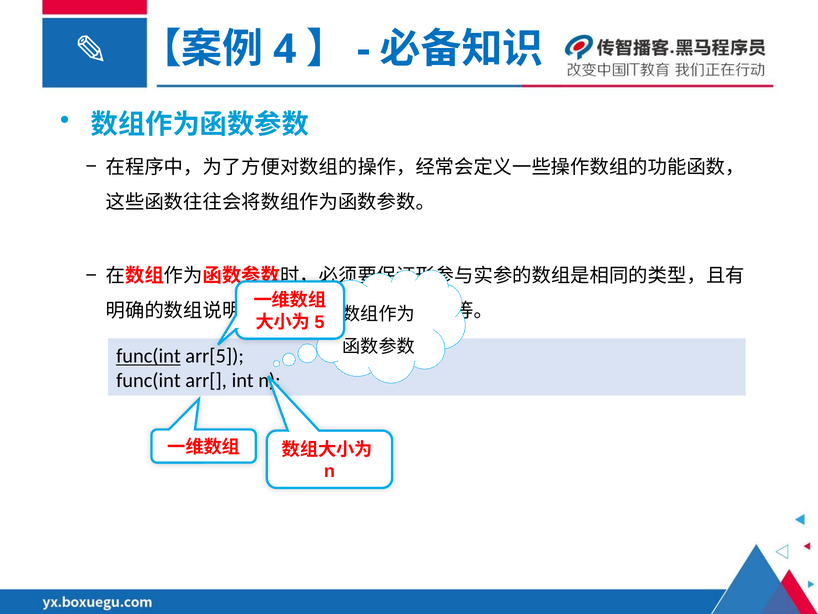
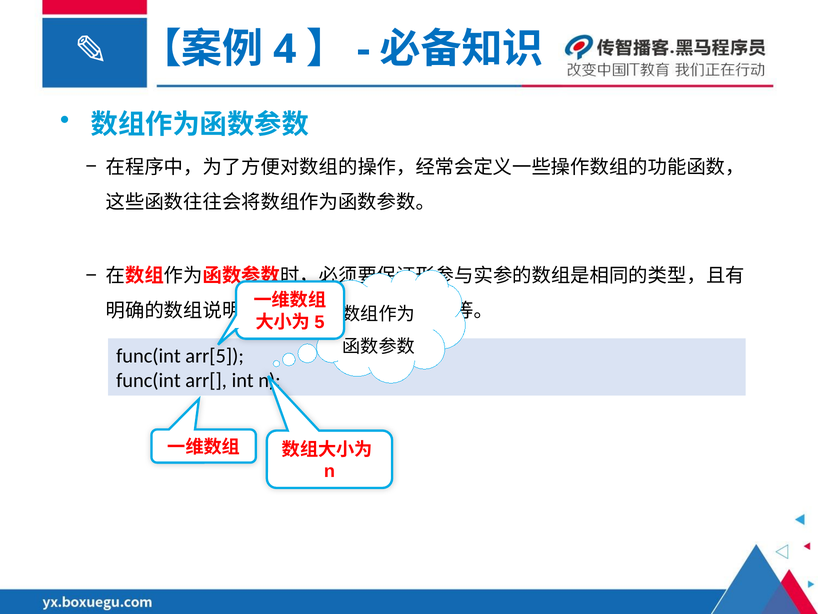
func(int underline: present -> none (148, 356)
